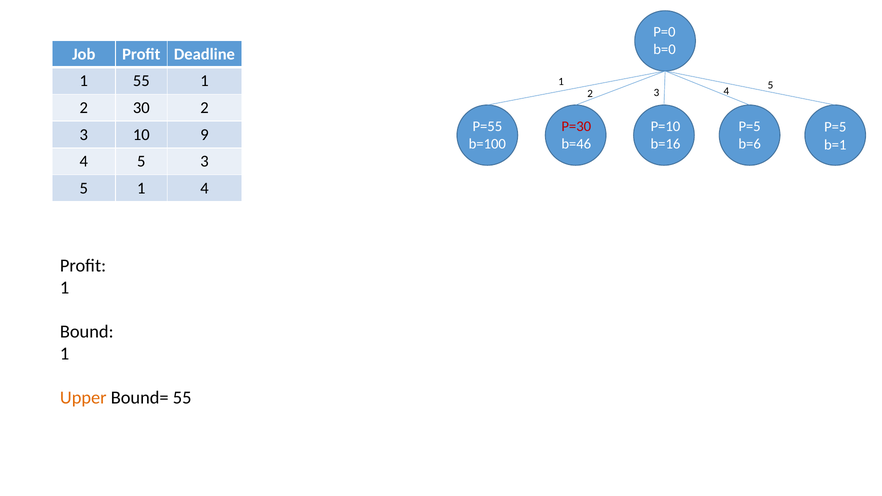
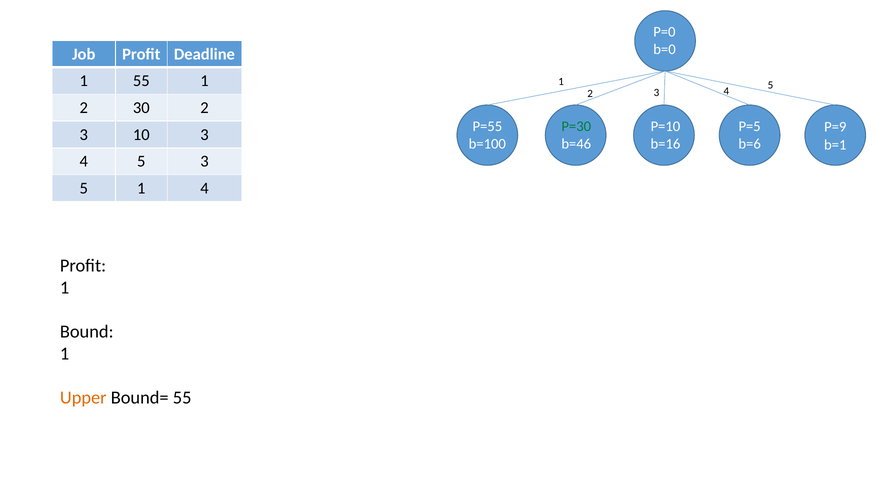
P=30 colour: red -> green (576, 126)
P=5: P=5 -> P=9 (835, 127)
10 9: 9 -> 3 (204, 135)
